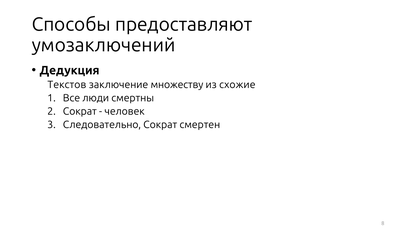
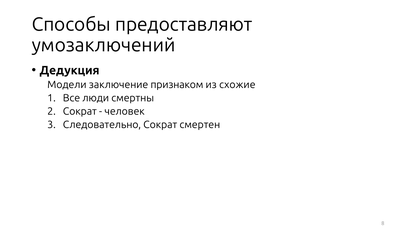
Текстов: Текстов -> Модели (67, 85)
множеству: множеству -> признаком (177, 85)
